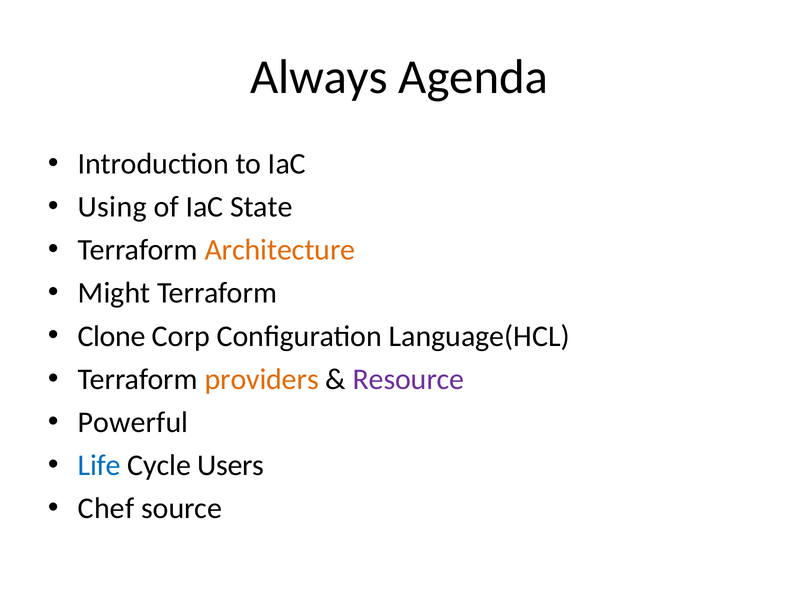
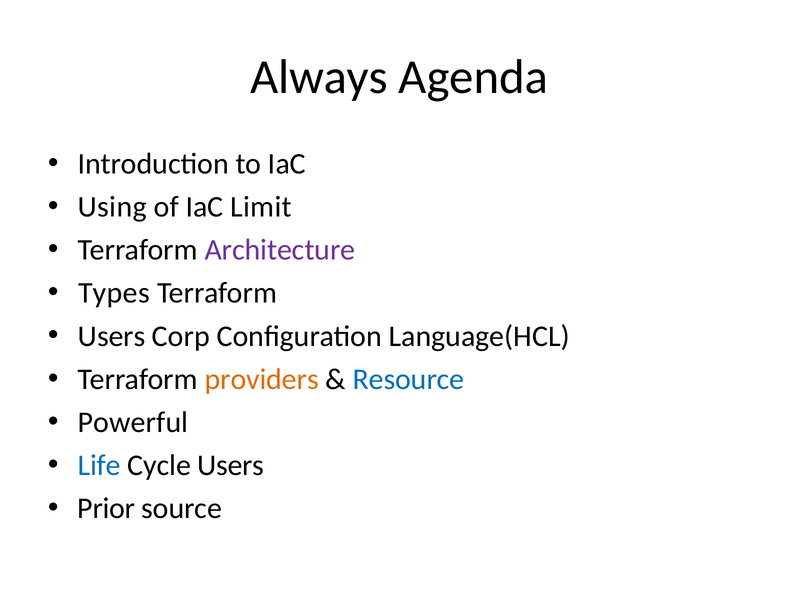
State: State -> Limit (261, 207)
Architecture colour: orange -> purple (280, 250)
Might: Might -> Types (114, 293)
Clone: Clone -> Users (112, 336)
Resource colour: purple -> blue (408, 379)
Chef: Chef -> Prior (106, 509)
